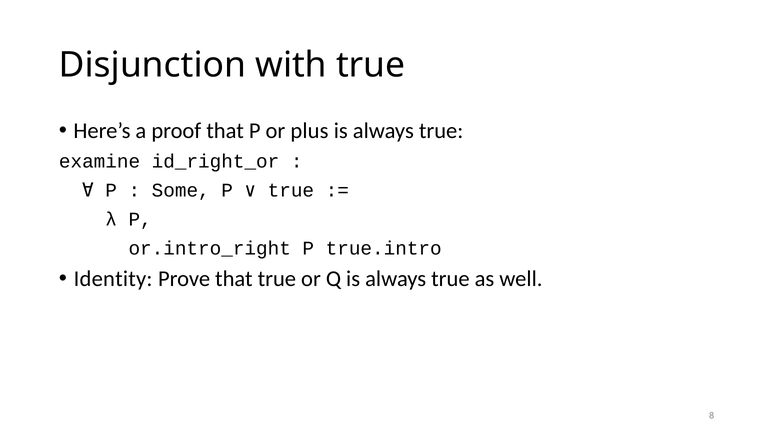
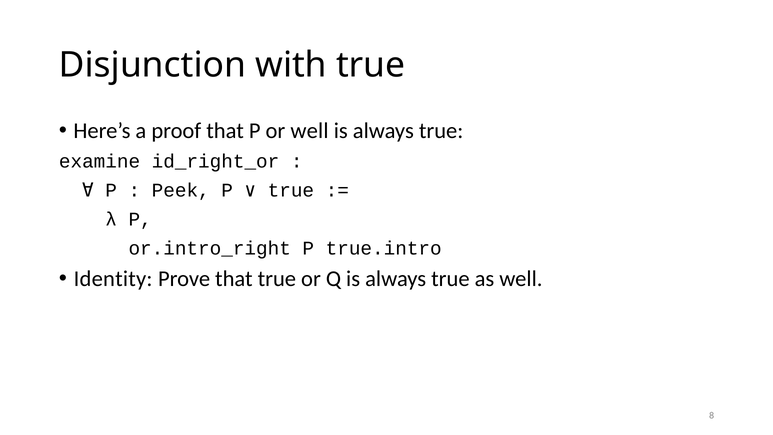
or plus: plus -> well (309, 131)
Some: Some -> Peek (181, 190)
